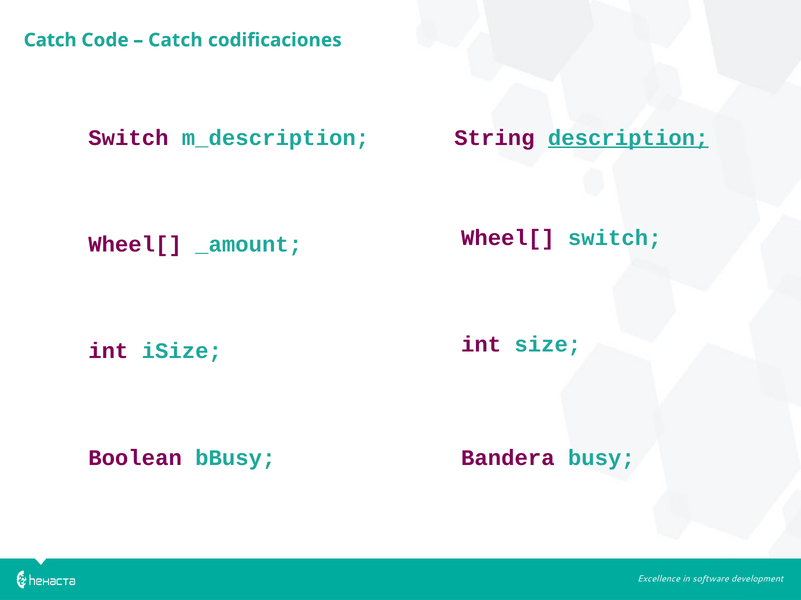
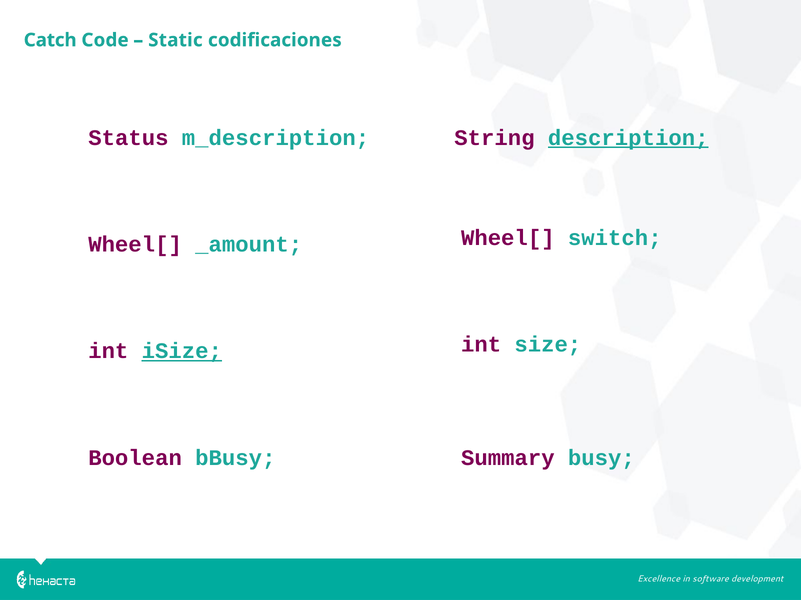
Catch: Catch -> Static (175, 40)
Switch: Switch -> Status (128, 138)
iSize underline: none -> present (182, 352)
Bandera: Bandera -> Summary (508, 458)
